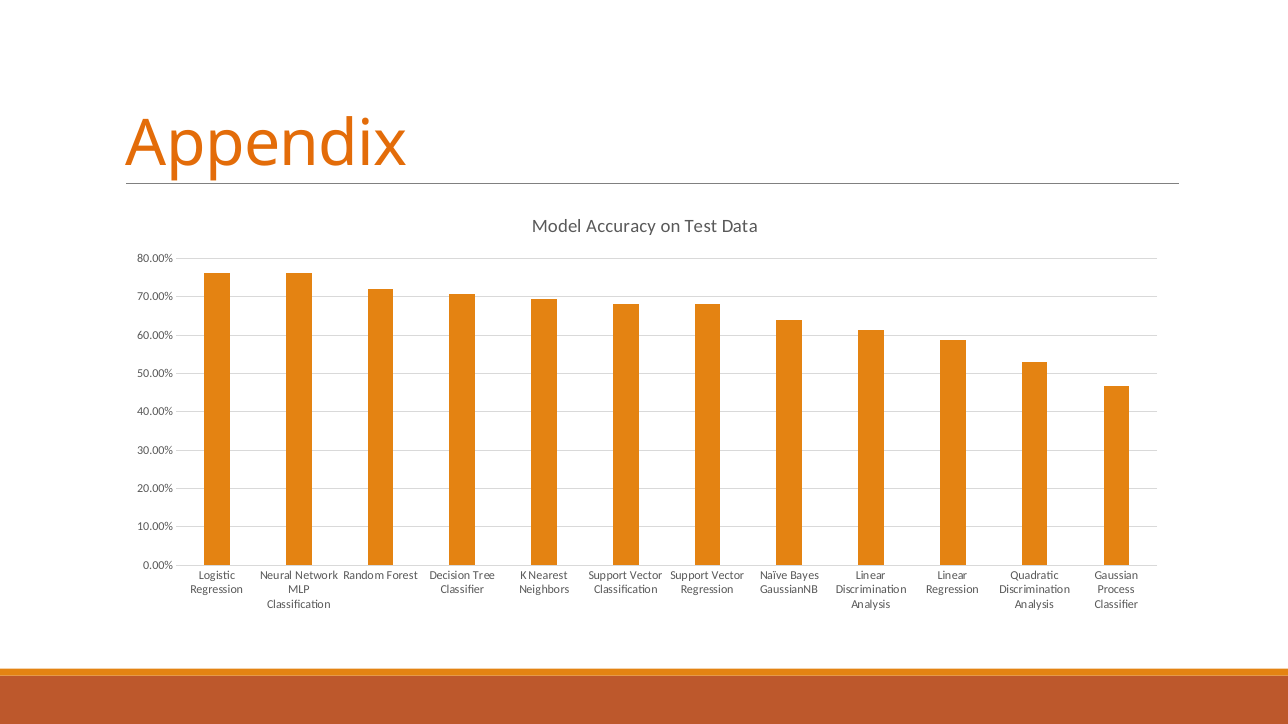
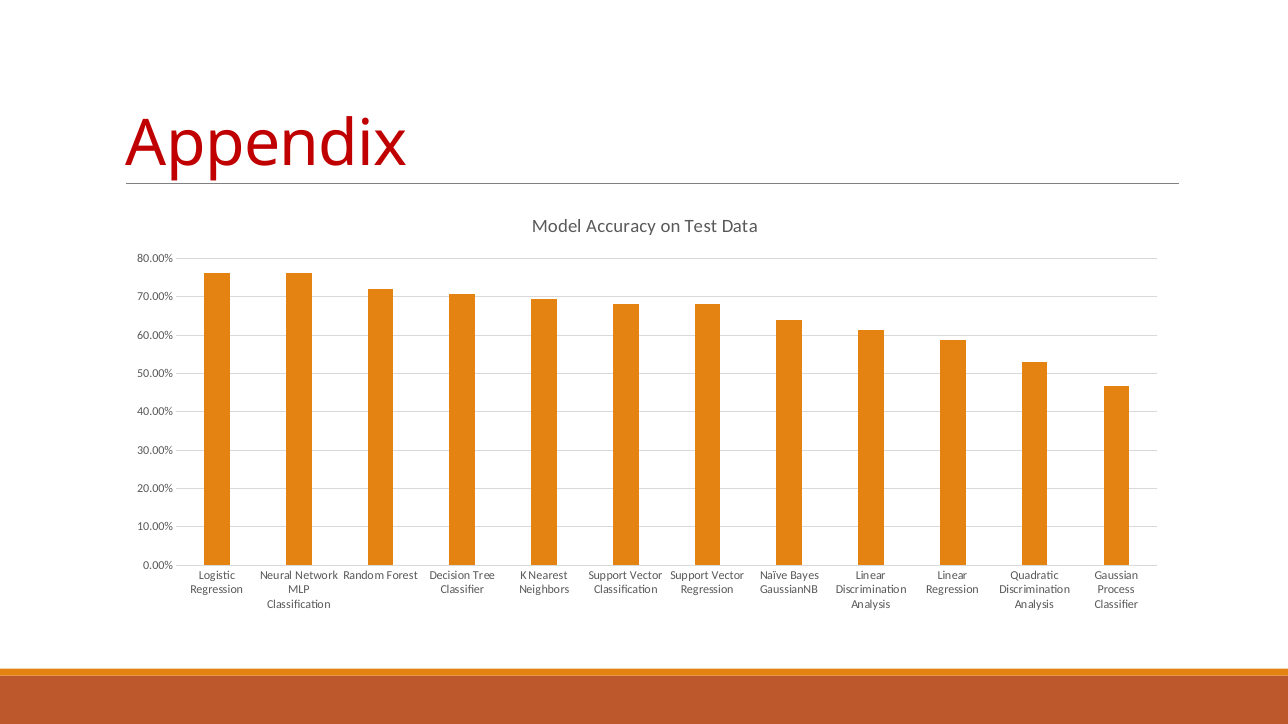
Appendix colour: orange -> red (267, 144)
